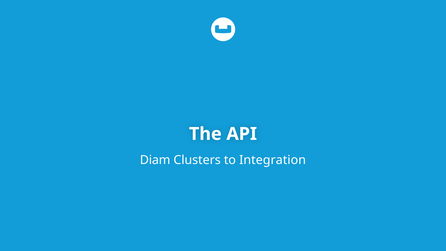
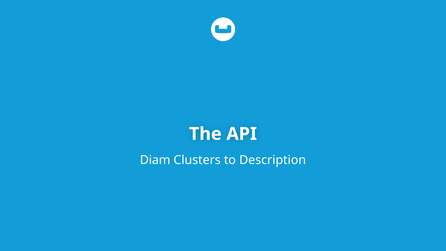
Integration: Integration -> Description (273, 160)
